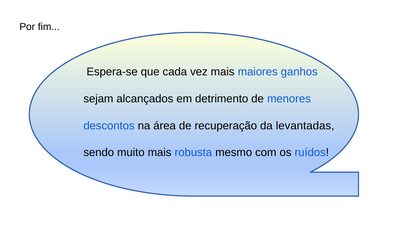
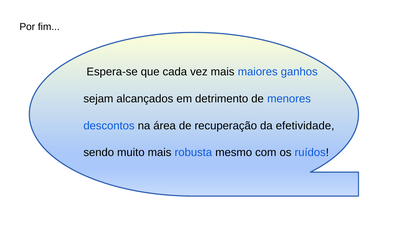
levantadas: levantadas -> efetividade (305, 126)
